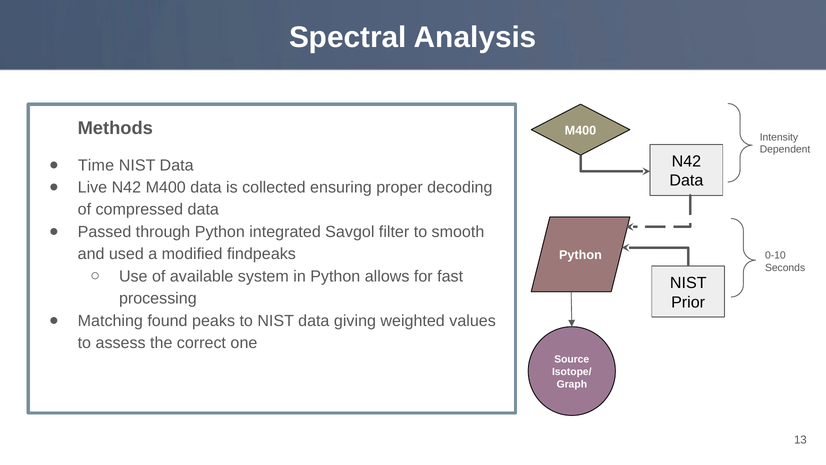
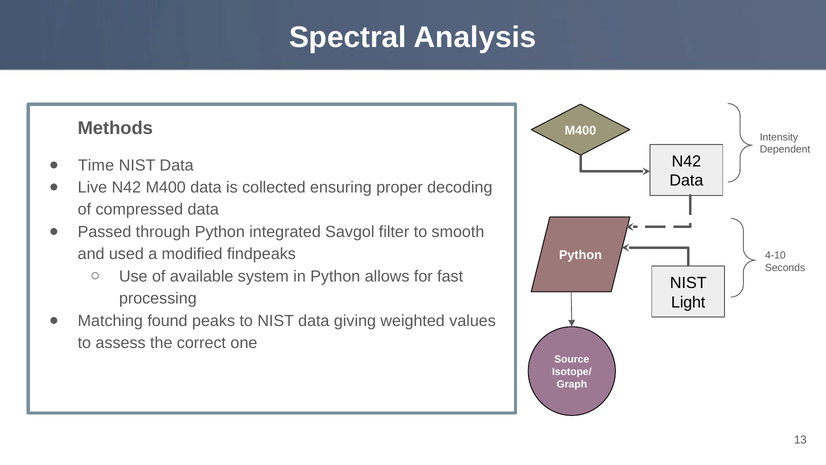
0-10: 0-10 -> 4-10 (775, 255)
Prior: Prior -> Light (688, 302)
